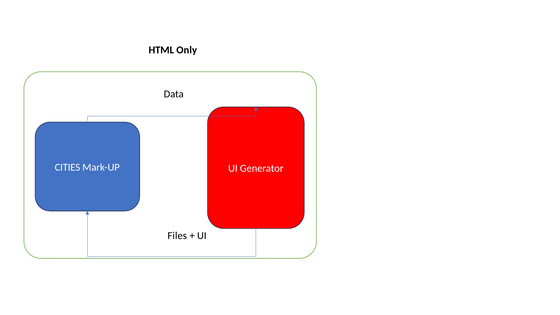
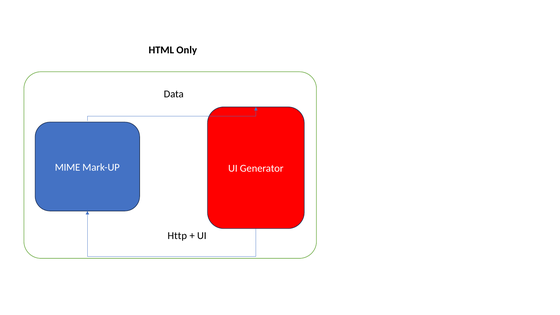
CITIES: CITIES -> MIME (68, 167)
Files: Files -> Http (177, 236)
